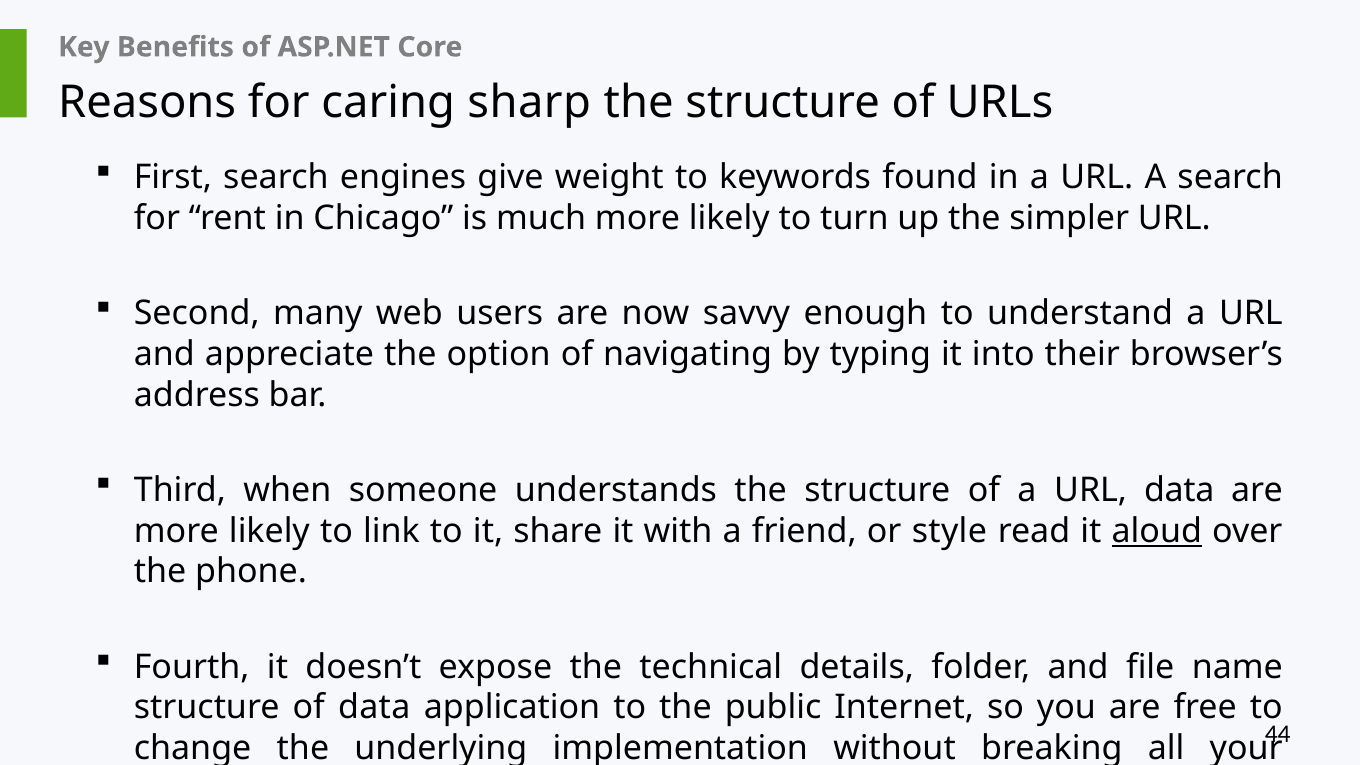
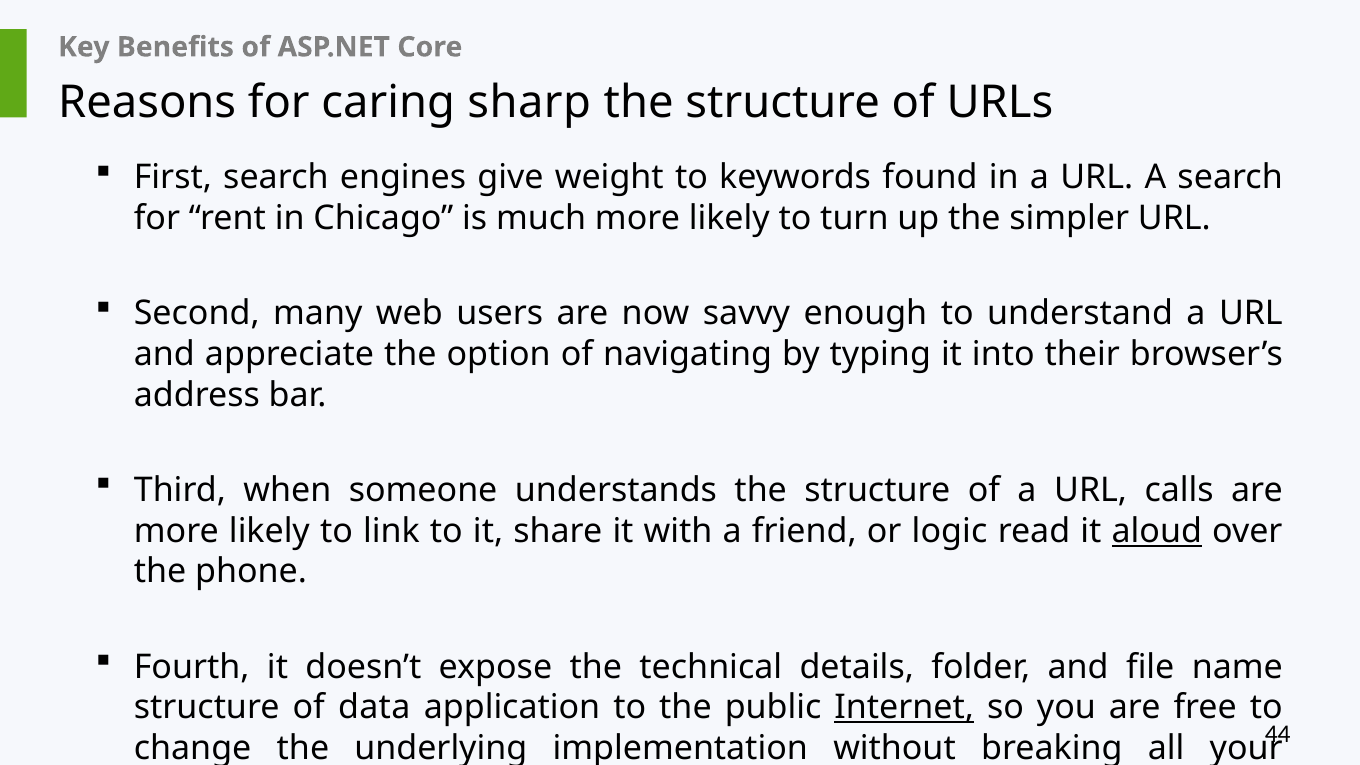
URL data: data -> calls (1179, 490)
style: style -> logic (950, 531)
Internet underline: none -> present (904, 708)
